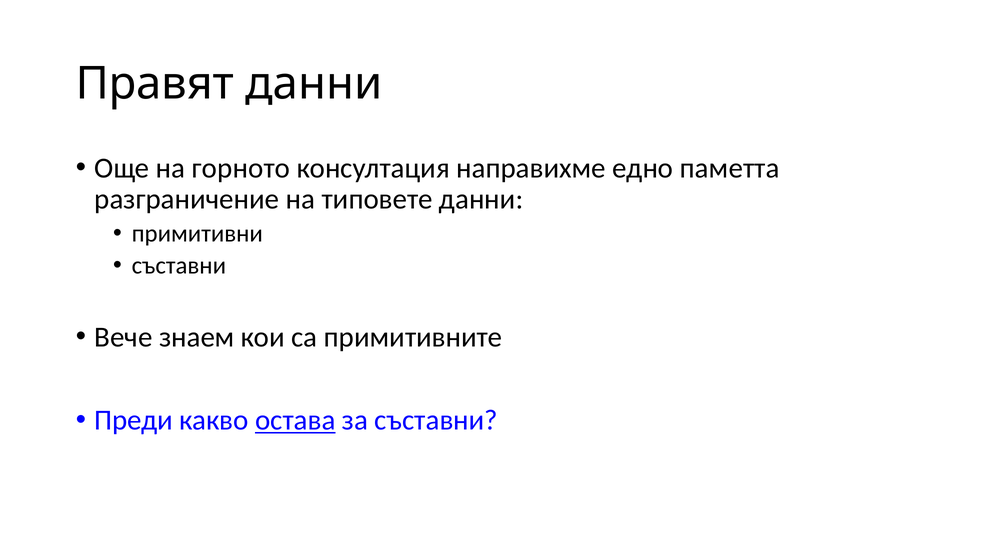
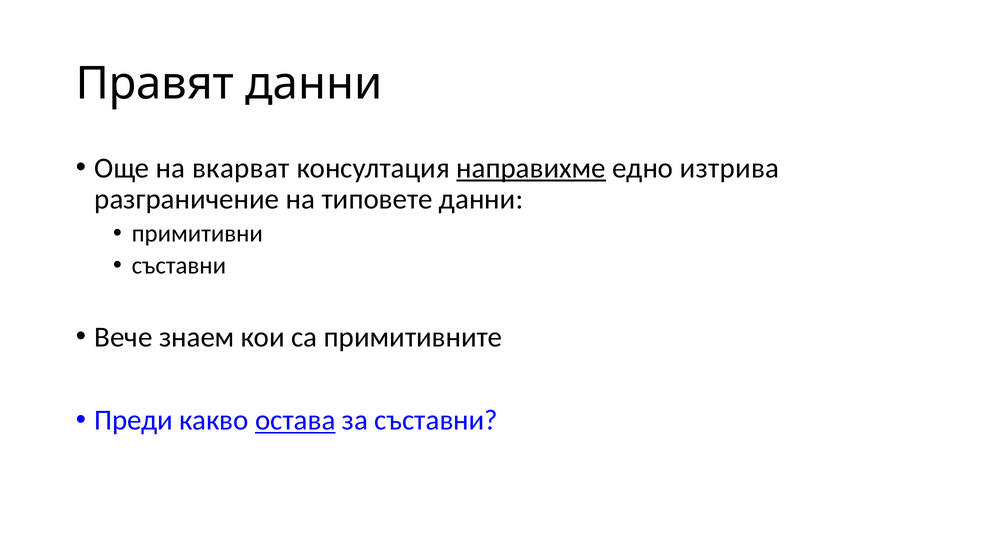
горното: горното -> вкарват (241, 168)
направихме underline: none -> present (531, 168)
паметта: паметта -> изтрива (730, 168)
